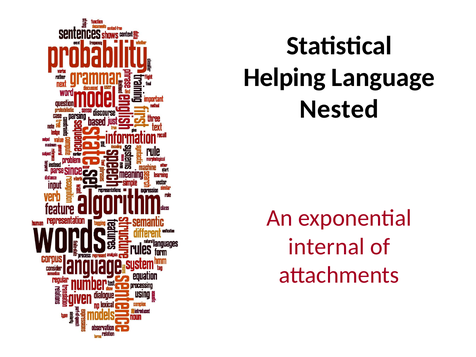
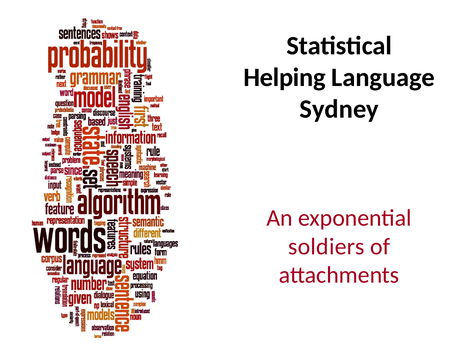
Nested: Nested -> Sydney (339, 109)
internal: internal -> soldiers (326, 247)
